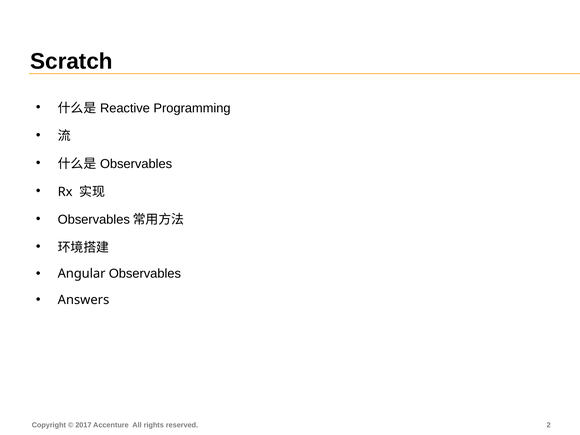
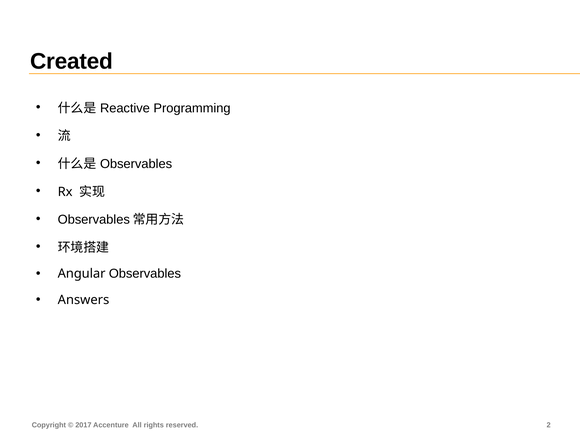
Scratch: Scratch -> Created (72, 61)
